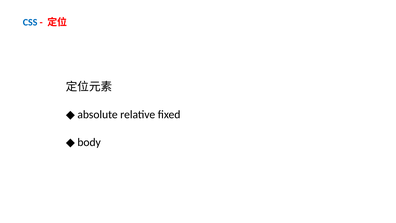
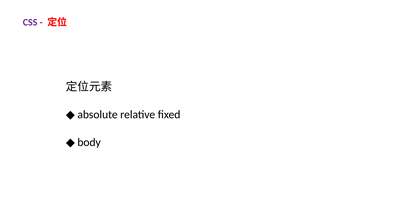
CSS colour: blue -> purple (30, 22)
